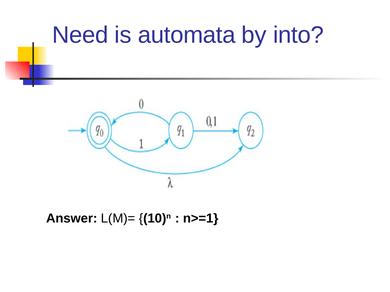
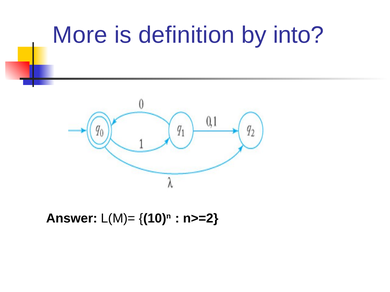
Need: Need -> More (80, 35)
automata: automata -> definition (187, 35)
n>=1: n>=1 -> n>=2 (201, 219)
